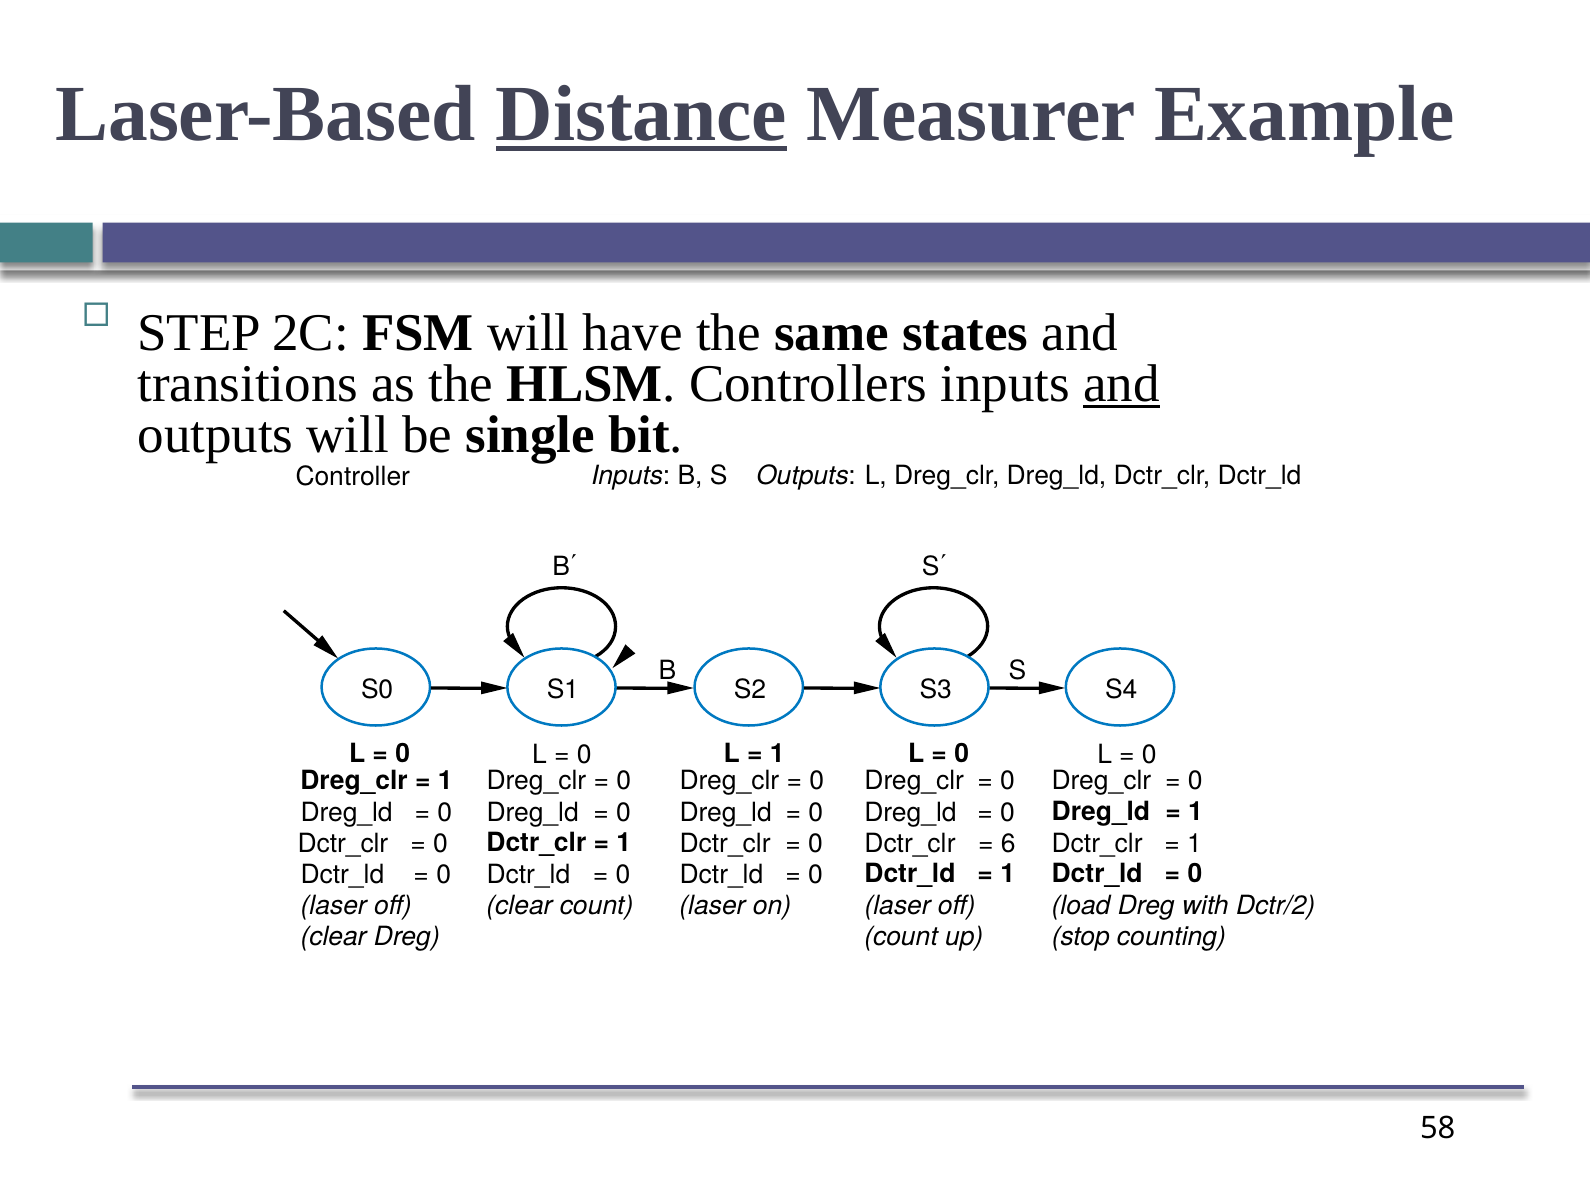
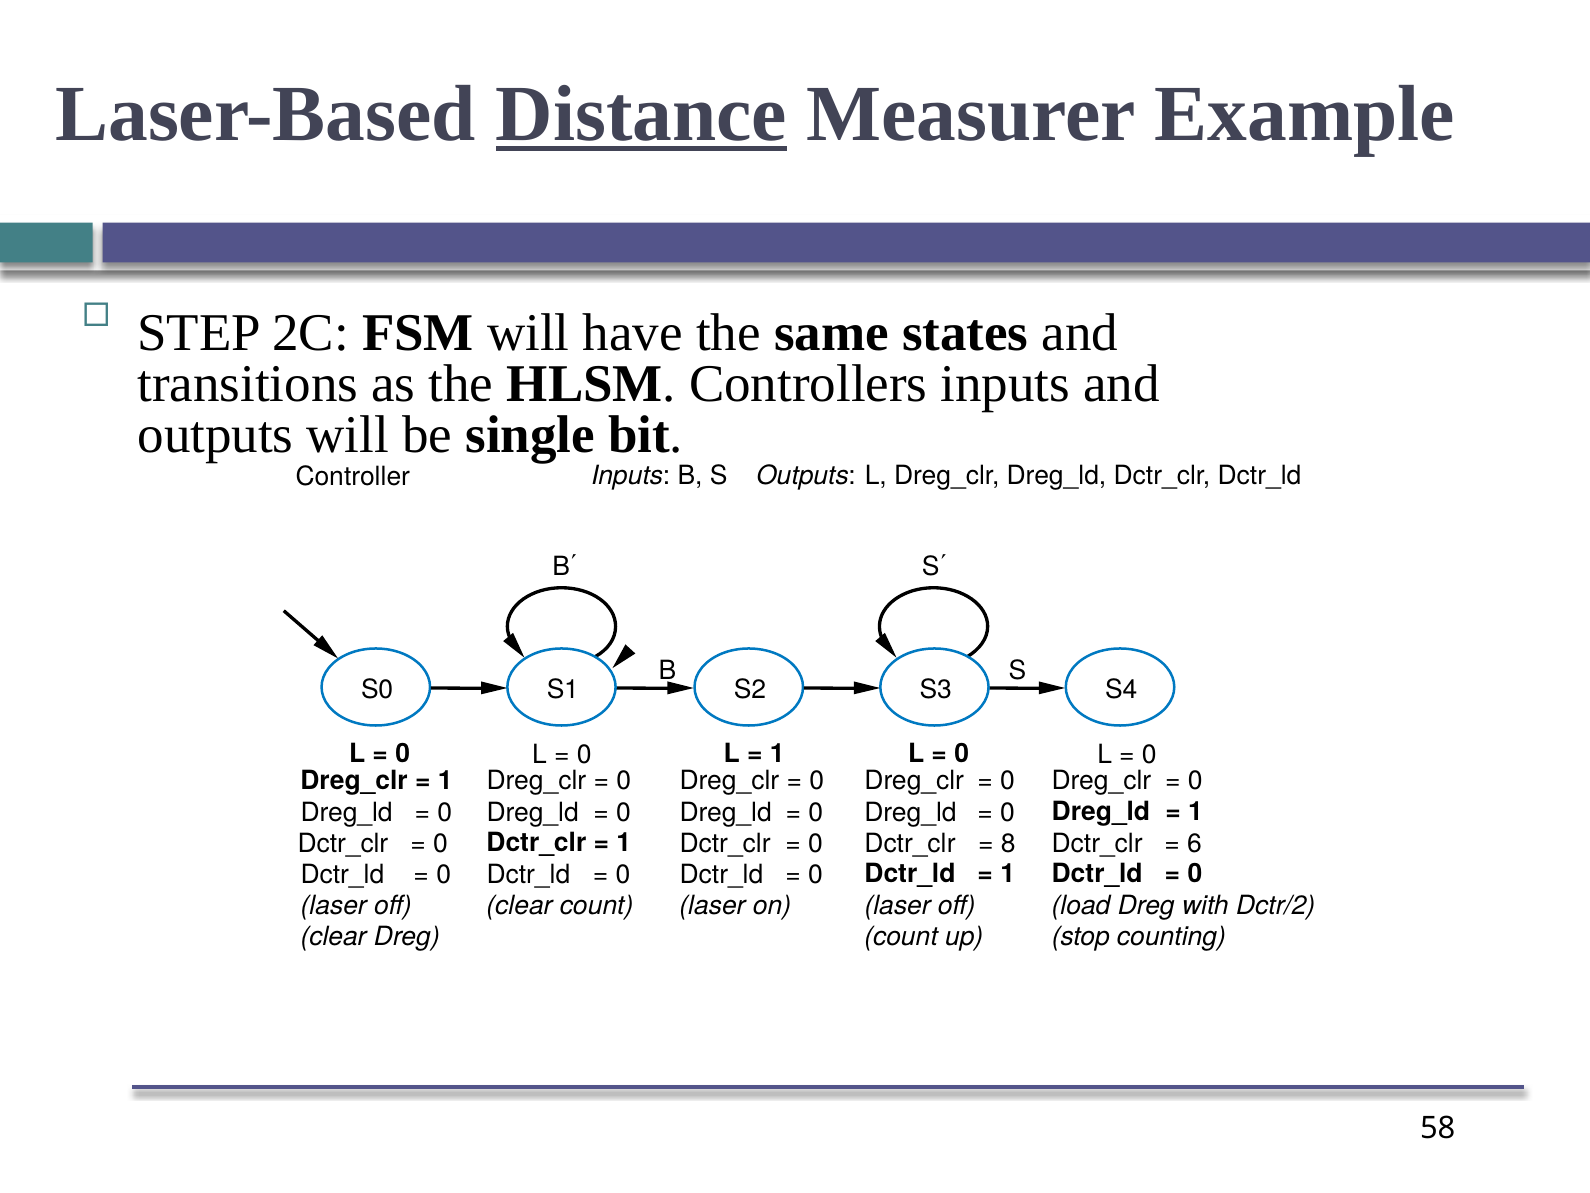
and underline: present -> none (1122, 384)
6: 6 -> 8 (1008, 843)
1: 1 -> 6 (1194, 843)
